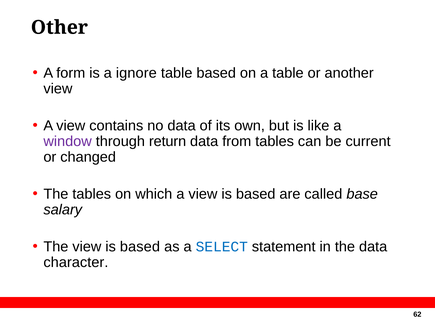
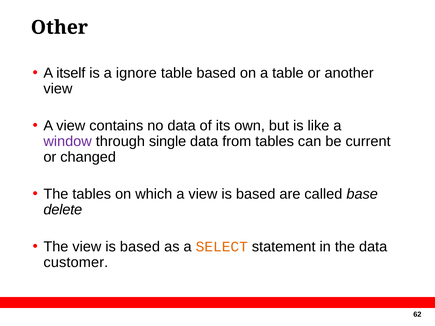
form: form -> itself (71, 73)
return: return -> single (168, 141)
salary: salary -> delete (63, 210)
SELECT colour: blue -> orange (222, 247)
character: character -> customer (76, 263)
